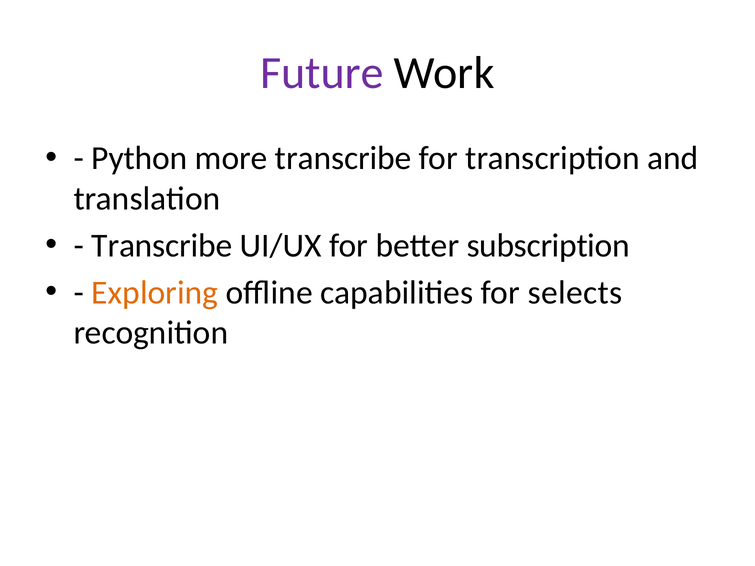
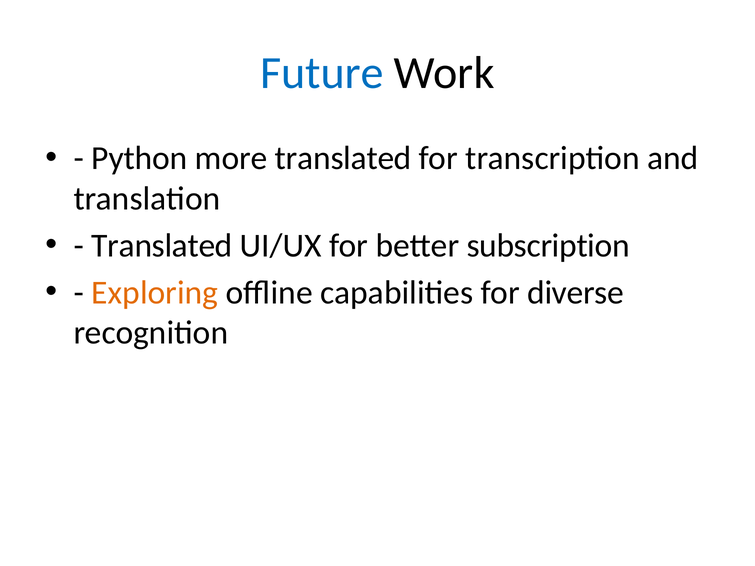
Future colour: purple -> blue (322, 73)
more transcribe: transcribe -> translated (343, 158)
Transcribe: Transcribe -> Translated (162, 246)
selects: selects -> diverse (576, 293)
